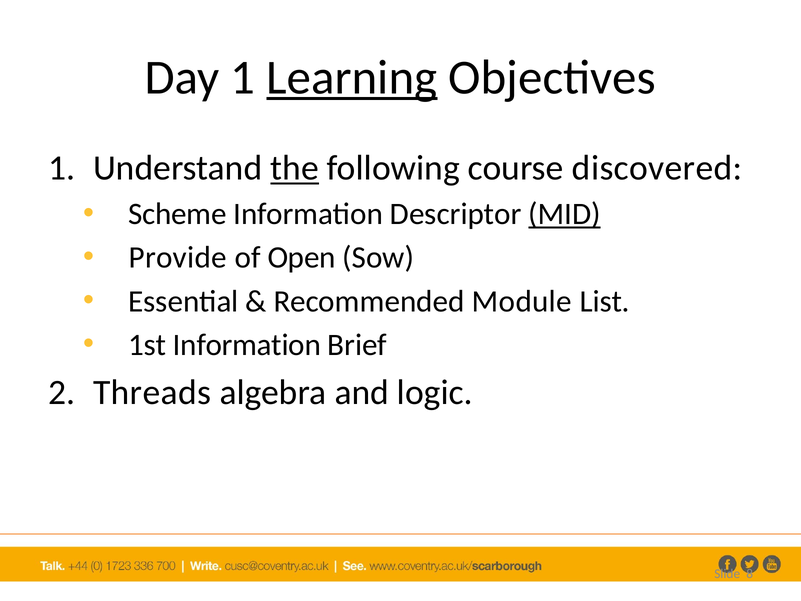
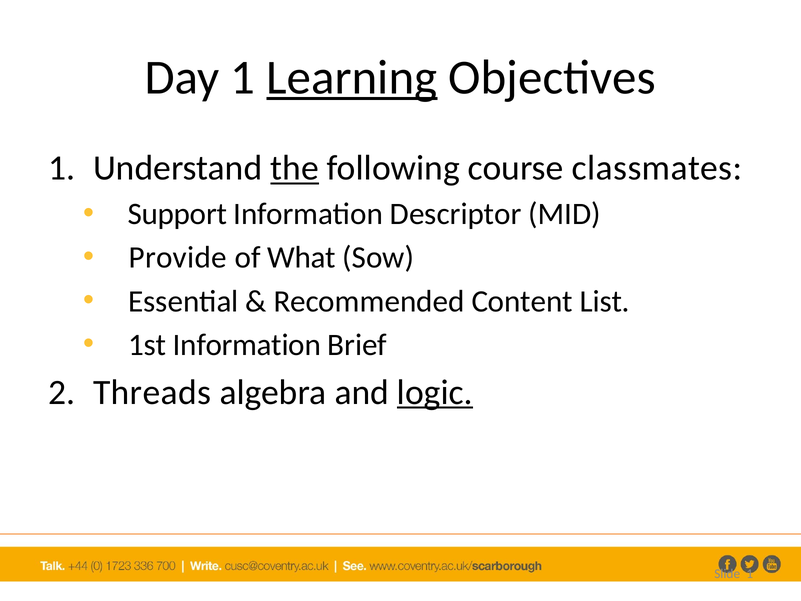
discovered: discovered -> classmates (657, 168)
Scheme: Scheme -> Support (177, 214)
MID underline: present -> none (565, 214)
Open: Open -> What (302, 258)
Module: Module -> Content (522, 301)
logic underline: none -> present (435, 392)
Slide 8: 8 -> 1 (750, 574)
